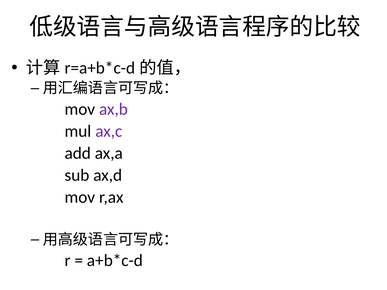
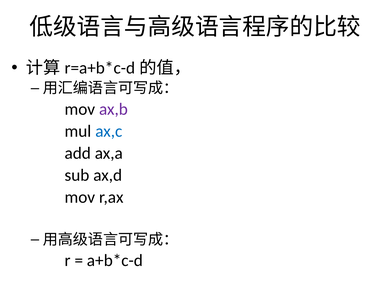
ax,c colour: purple -> blue (109, 131)
